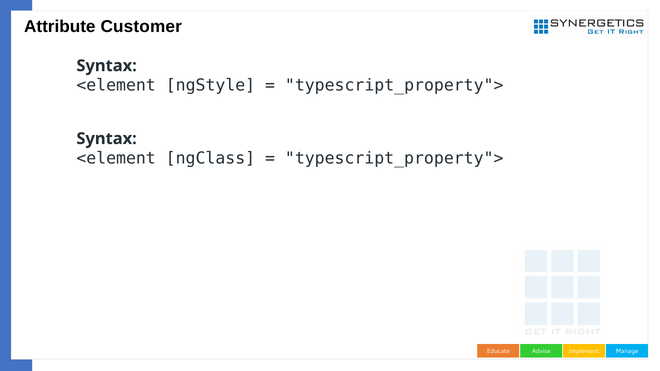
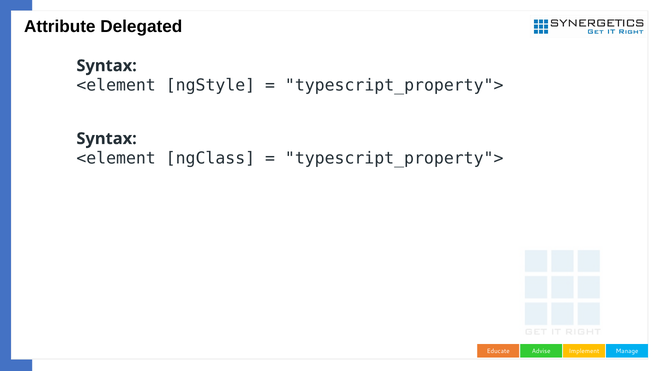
Customer: Customer -> Delegated (141, 27)
